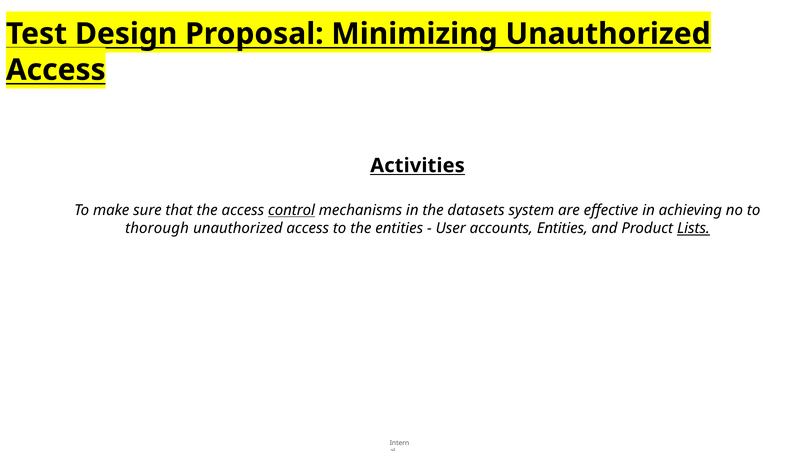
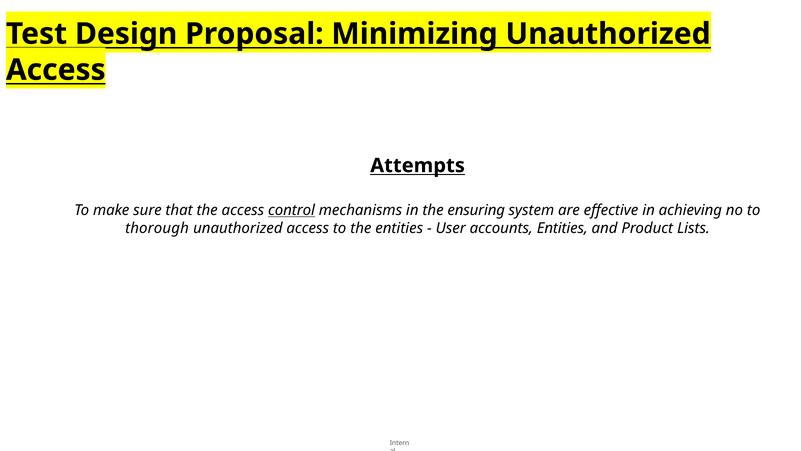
Activities: Activities -> Attempts (418, 165)
datasets: datasets -> ensuring (476, 210)
Lists underline: present -> none (693, 228)
